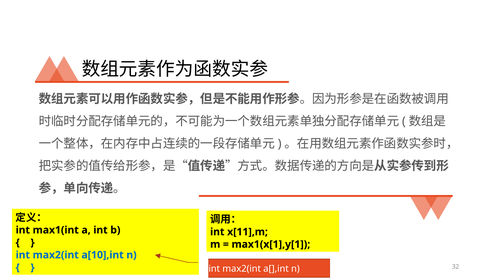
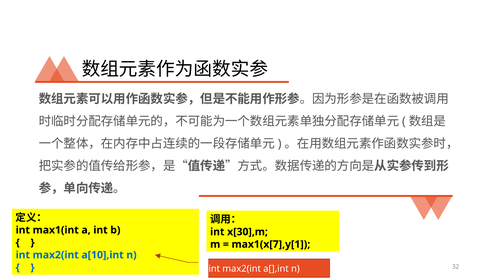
x[11],m: x[11],m -> x[30],m (248, 231)
max1(x[1],y[1: max1(x[1],y[1 -> max1(x[7],y[1 (271, 244)
